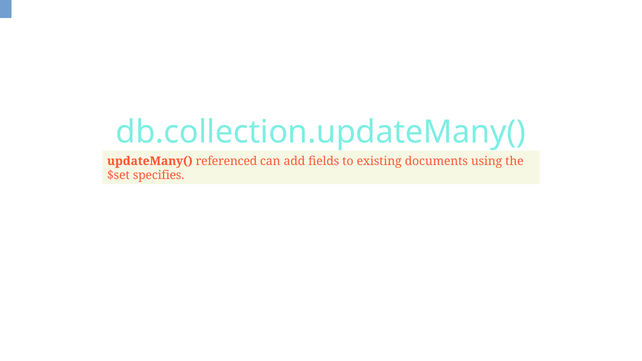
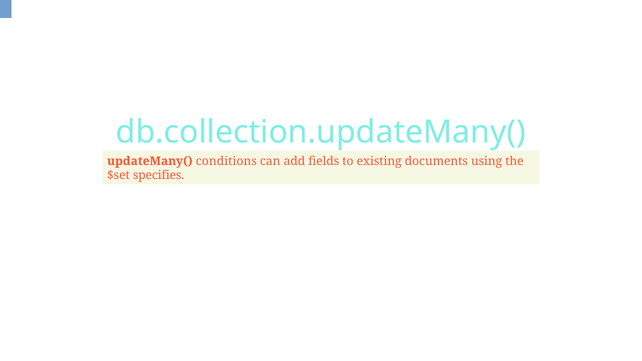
referenced: referenced -> conditions (226, 161)
